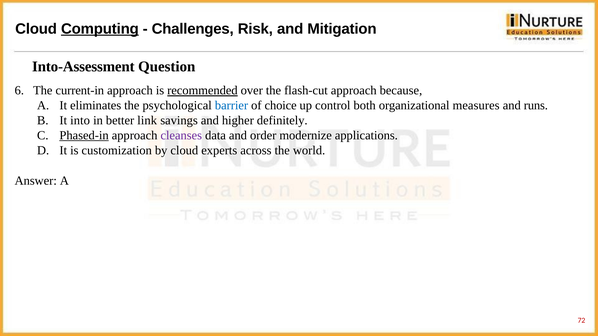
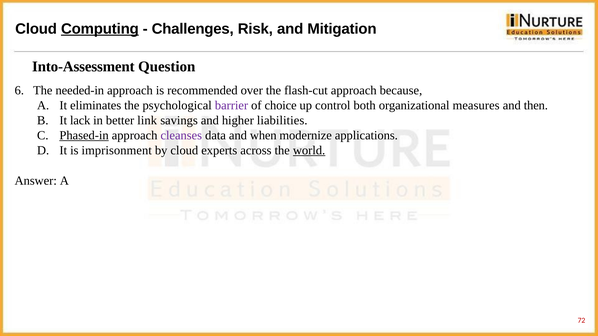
current-in: current-in -> needed-in (80, 91)
recommended underline: present -> none (202, 91)
barrier colour: blue -> purple (231, 106)
runs: runs -> then (536, 106)
into: into -> lack (80, 121)
definitely: definitely -> liabilities (282, 121)
order: order -> when (263, 135)
customization: customization -> imprisonment (117, 150)
world underline: none -> present (309, 150)
